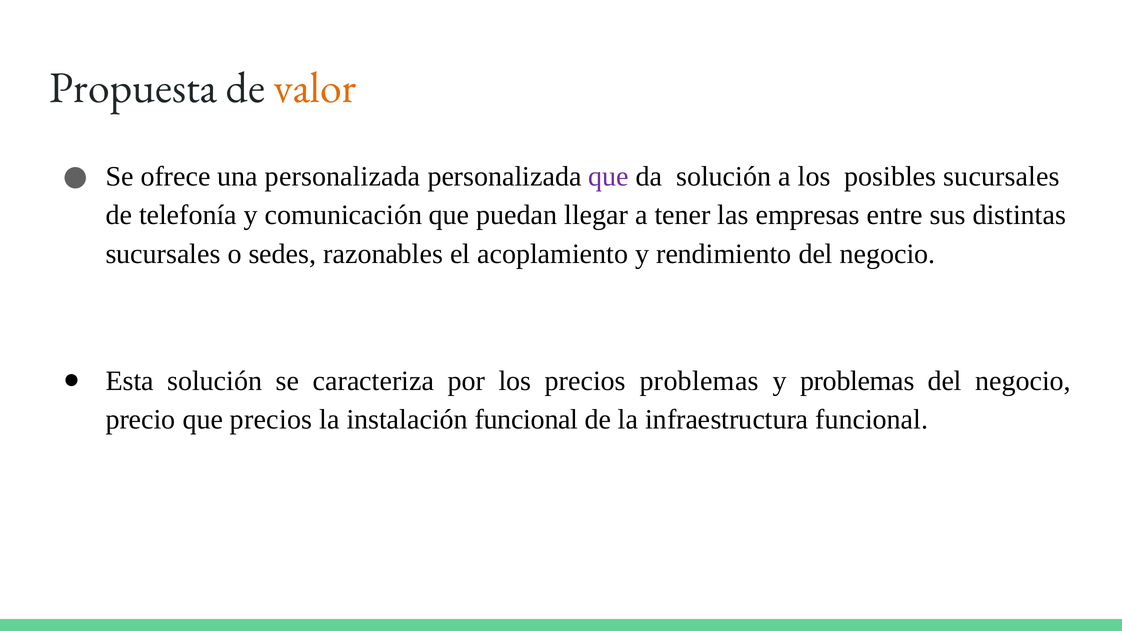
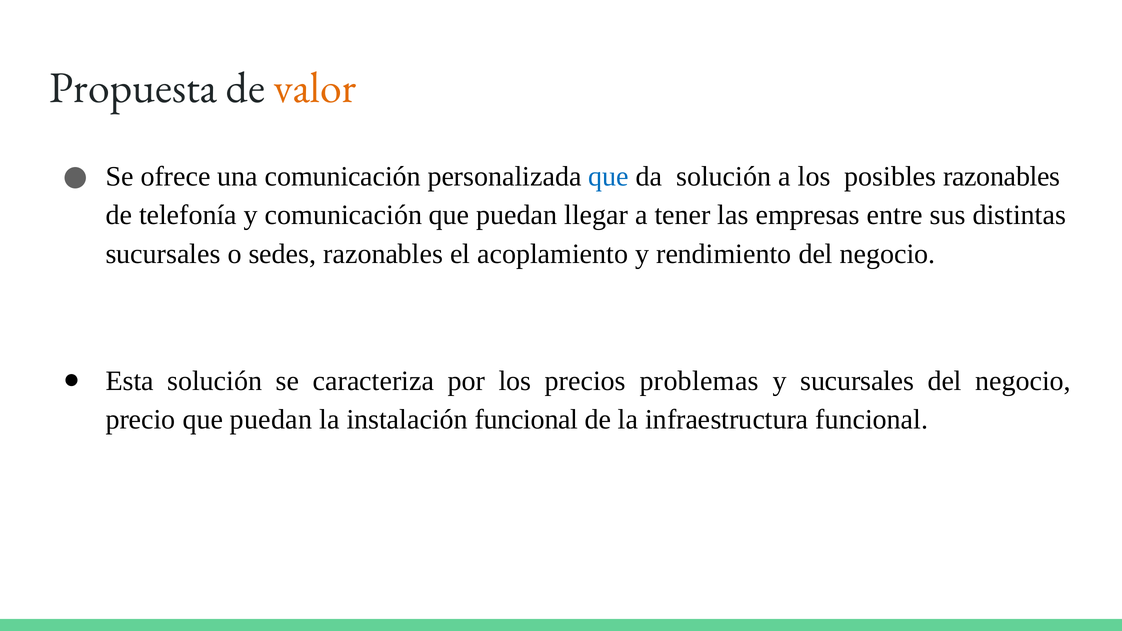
una personalizada: personalizada -> comunicación (343, 176)
que colour: purple -> blue (609, 176)
posibles sucursales: sucursales -> razonables (1002, 176)
y problemas: problemas -> sucursales (857, 381)
precio que precios: precios -> puedan (271, 420)
